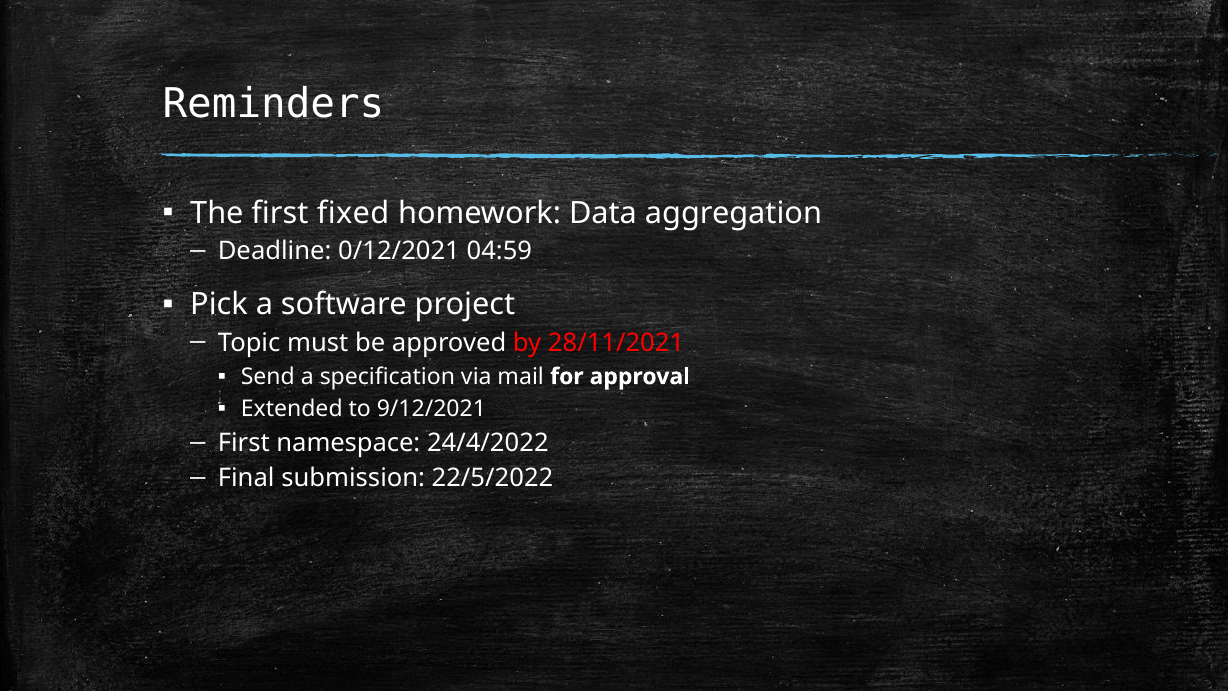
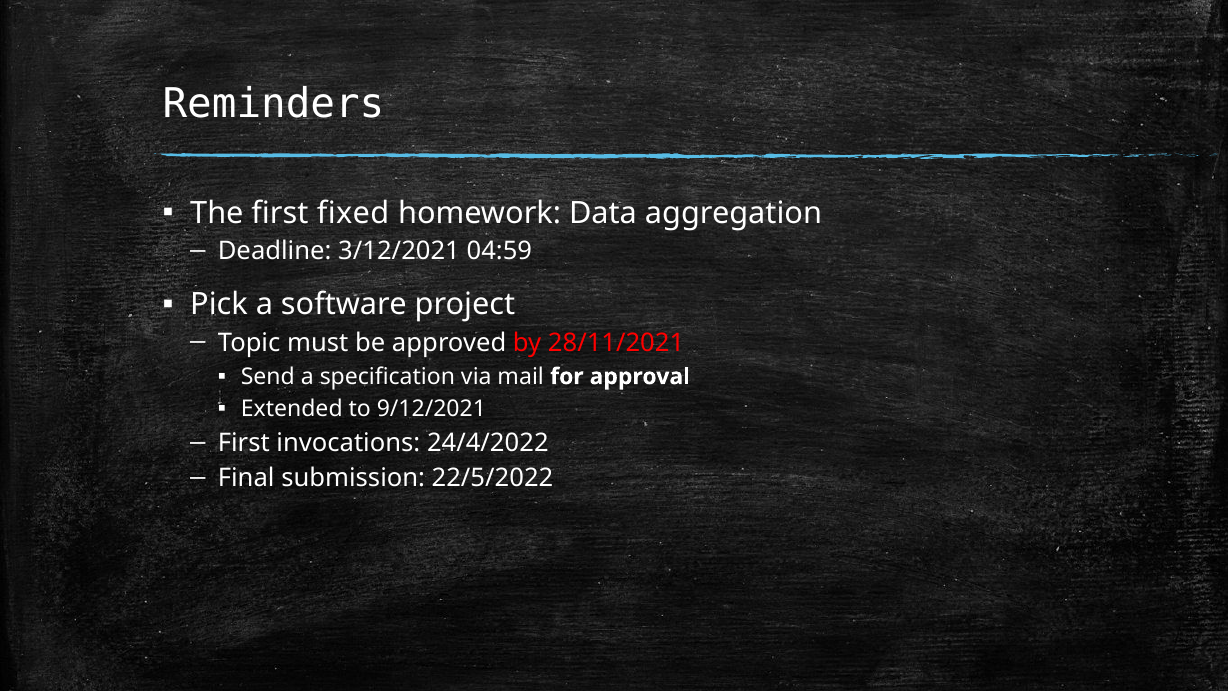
0/12/2021: 0/12/2021 -> 3/12/2021 (399, 251)
namespace: namespace -> invocations (348, 443)
